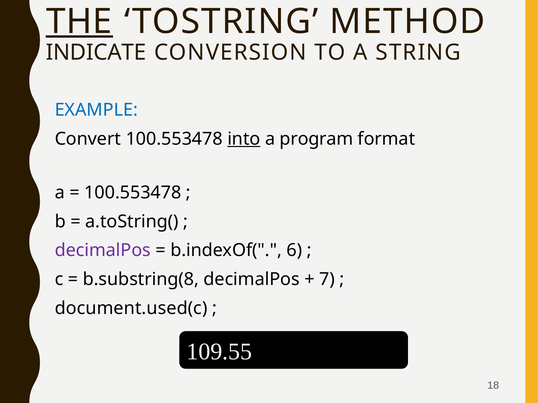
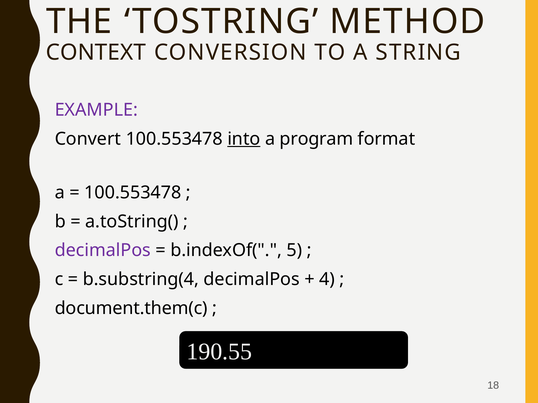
THE underline: present -> none (79, 21)
INDICATE: INDICATE -> CONTEXT (96, 53)
EXAMPLE colour: blue -> purple (96, 110)
6: 6 -> 5 (294, 251)
b.substring(8: b.substring(8 -> b.substring(4 (141, 280)
7: 7 -> 4 (327, 280)
document.used(c: document.used(c -> document.them(c (131, 308)
109.55: 109.55 -> 190.55 (219, 352)
